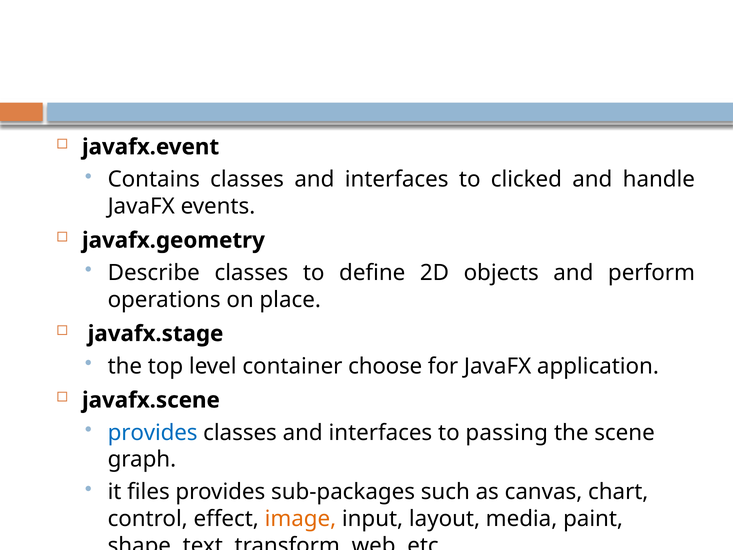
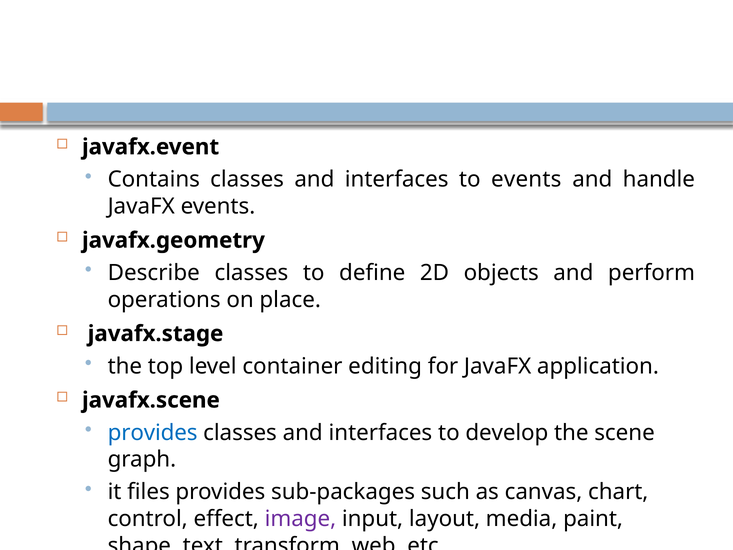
to clicked: clicked -> events (526, 179)
choose: choose -> editing (385, 366)
passing: passing -> develop (507, 432)
image colour: orange -> purple (300, 519)
